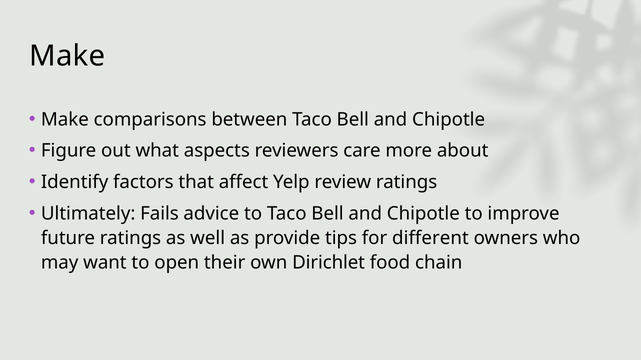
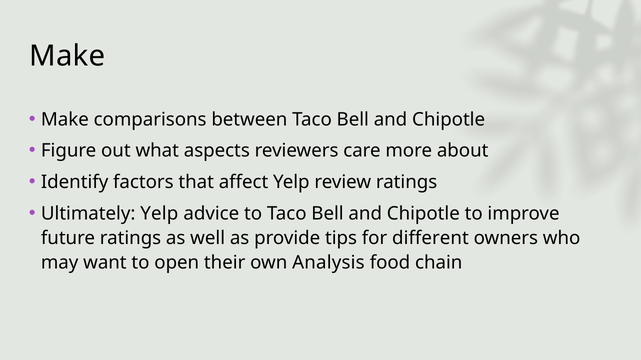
Ultimately Fails: Fails -> Yelp (159, 214)
Dirichlet: Dirichlet -> Analysis (328, 263)
